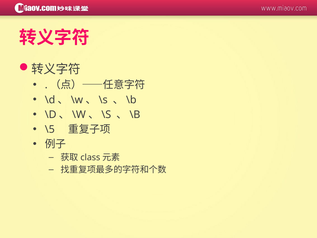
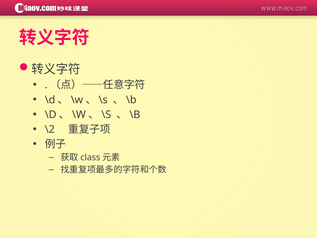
\5: \5 -> \2 (50, 129)
